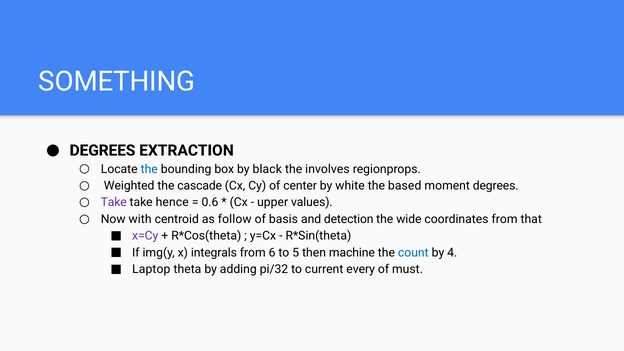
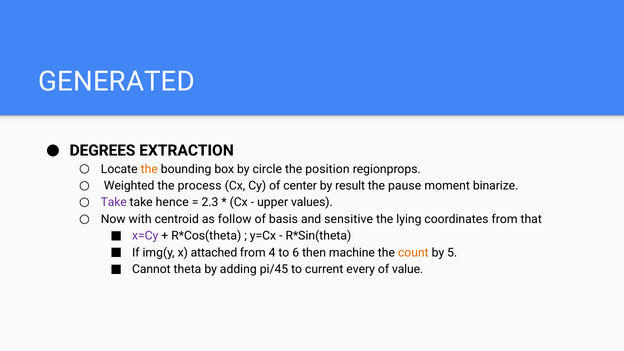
SOMETHING: SOMETHING -> GENERATED (117, 82)
the colour: blue -> orange (149, 169)
black: black -> circle (267, 169)
involves: involves -> position (327, 169)
cascade: cascade -> process (200, 186)
white: white -> result (350, 186)
based: based -> pause (405, 186)
moment degrees: degrees -> binarize (496, 186)
0.6: 0.6 -> 2.3 (210, 202)
detection: detection -> sensitive (349, 219)
wide: wide -> lying (409, 219)
integrals: integrals -> attached (214, 253)
6: 6 -> 4 (272, 253)
5: 5 -> 6 (296, 253)
count colour: blue -> orange (413, 253)
4: 4 -> 5 (452, 253)
Laptop: Laptop -> Cannot (151, 269)
pi/32: pi/32 -> pi/45 (274, 269)
must: must -> value (408, 269)
